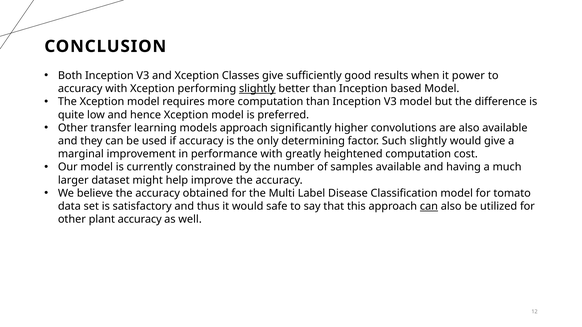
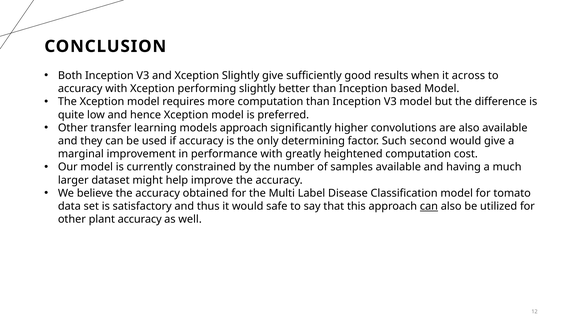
Xception Classes: Classes -> Slightly (241, 76)
power: power -> across (468, 76)
slightly underline: present -> none (257, 89)
Such slightly: slightly -> second (428, 141)
